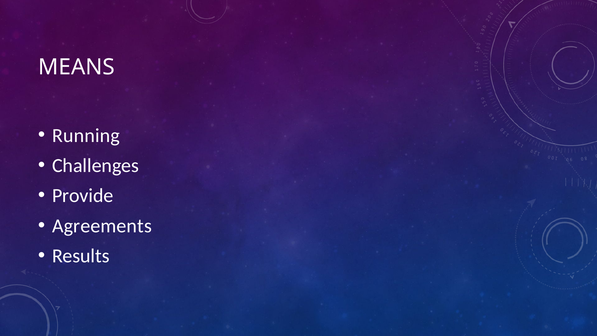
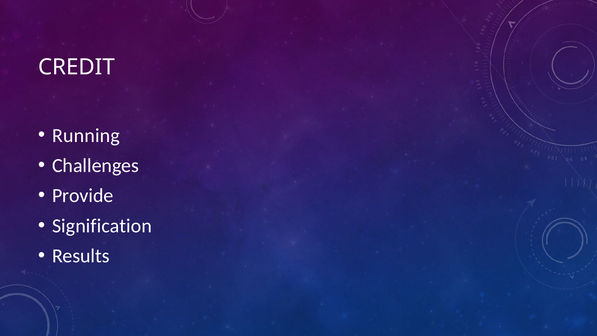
MEANS: MEANS -> CREDIT (77, 67)
Agreements: Agreements -> Signification (102, 226)
